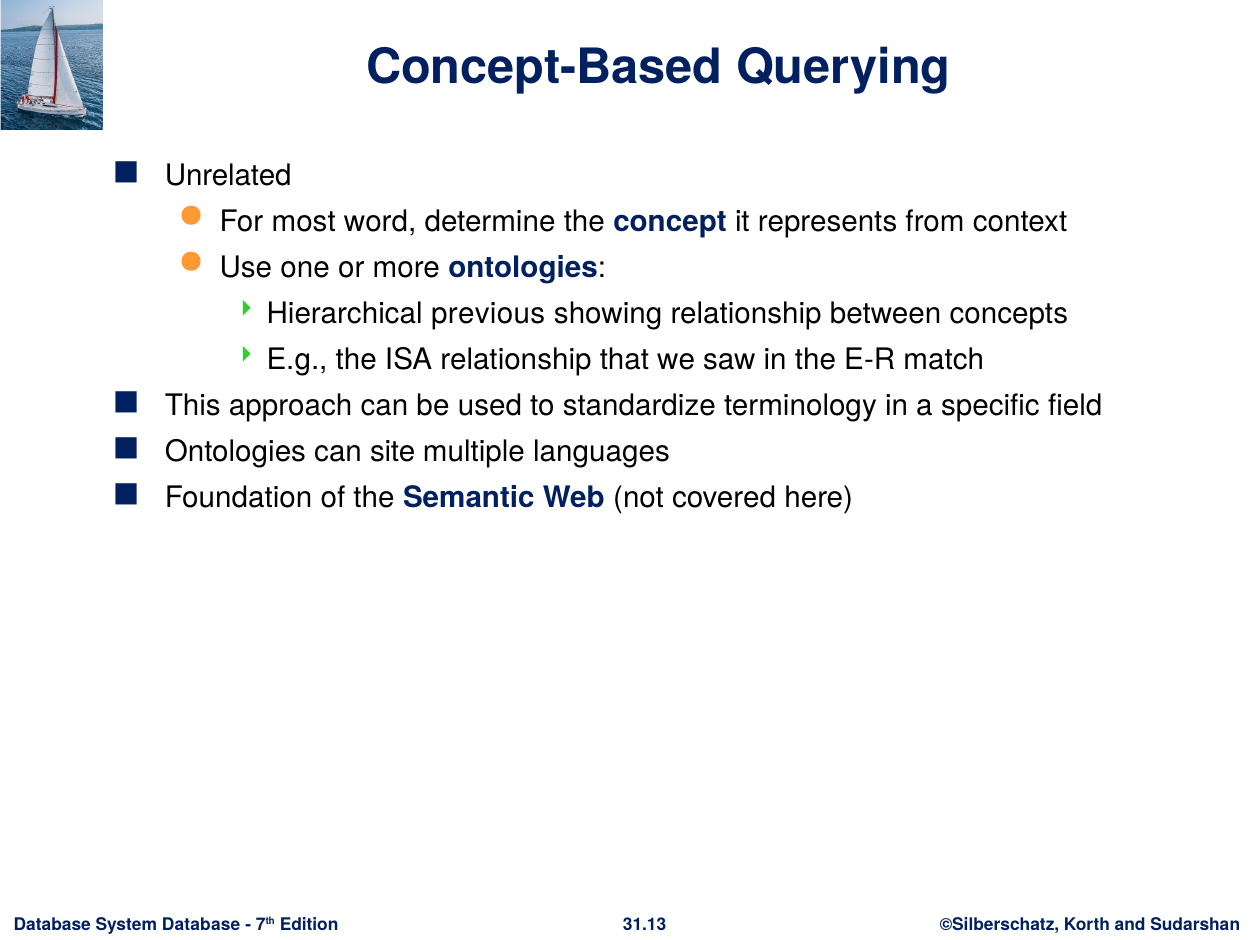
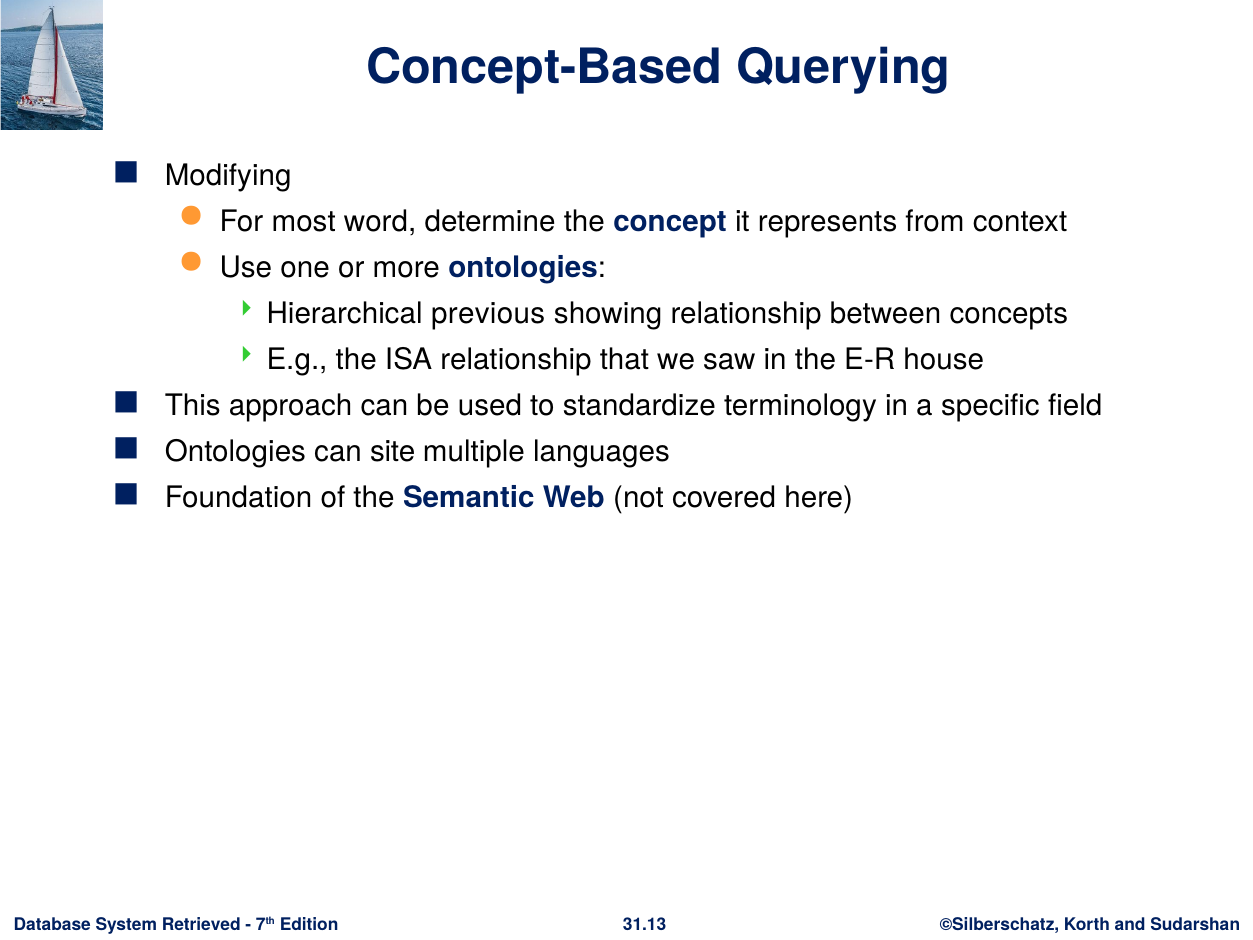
Unrelated: Unrelated -> Modifying (228, 176)
match: match -> house (944, 359)
Database: Database -> Retrieved (201, 924)
